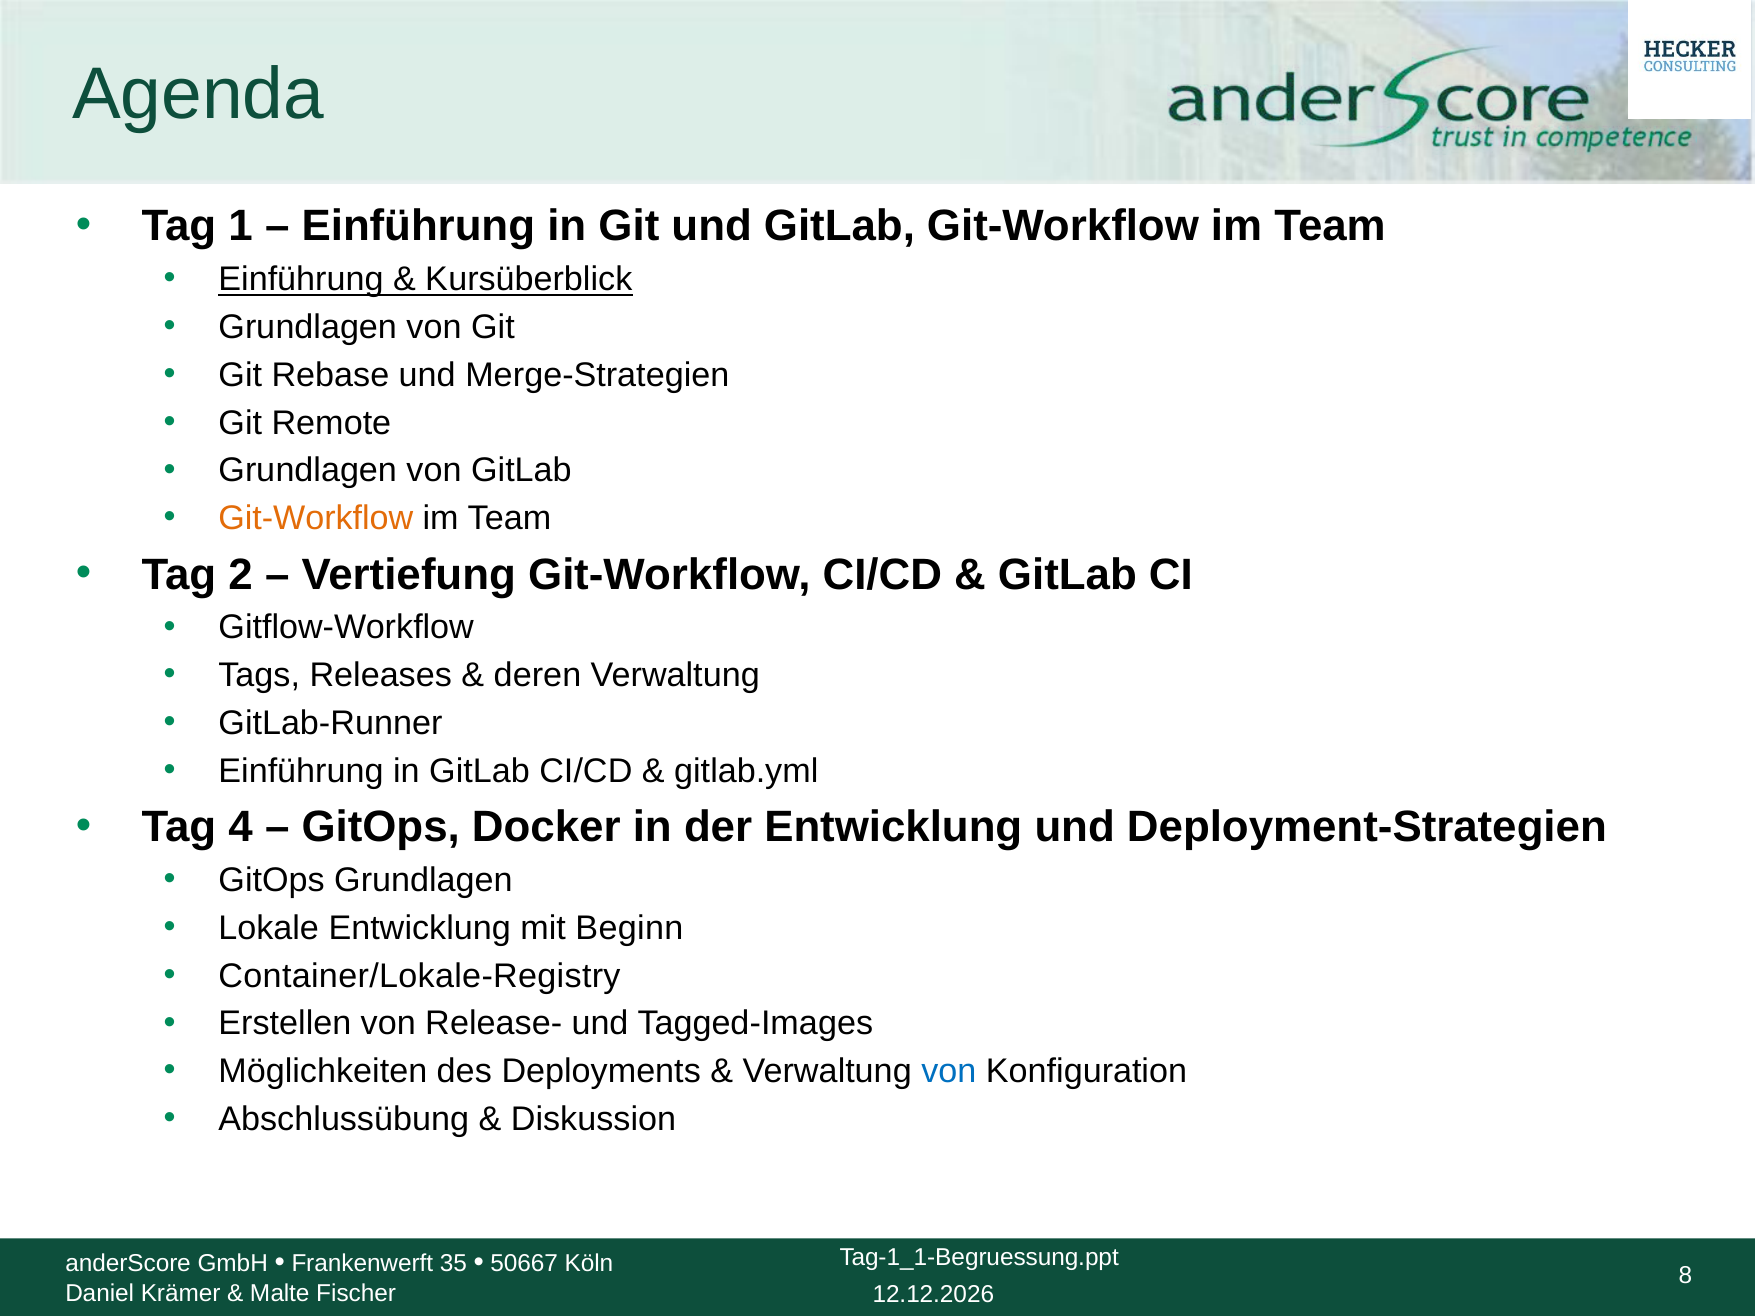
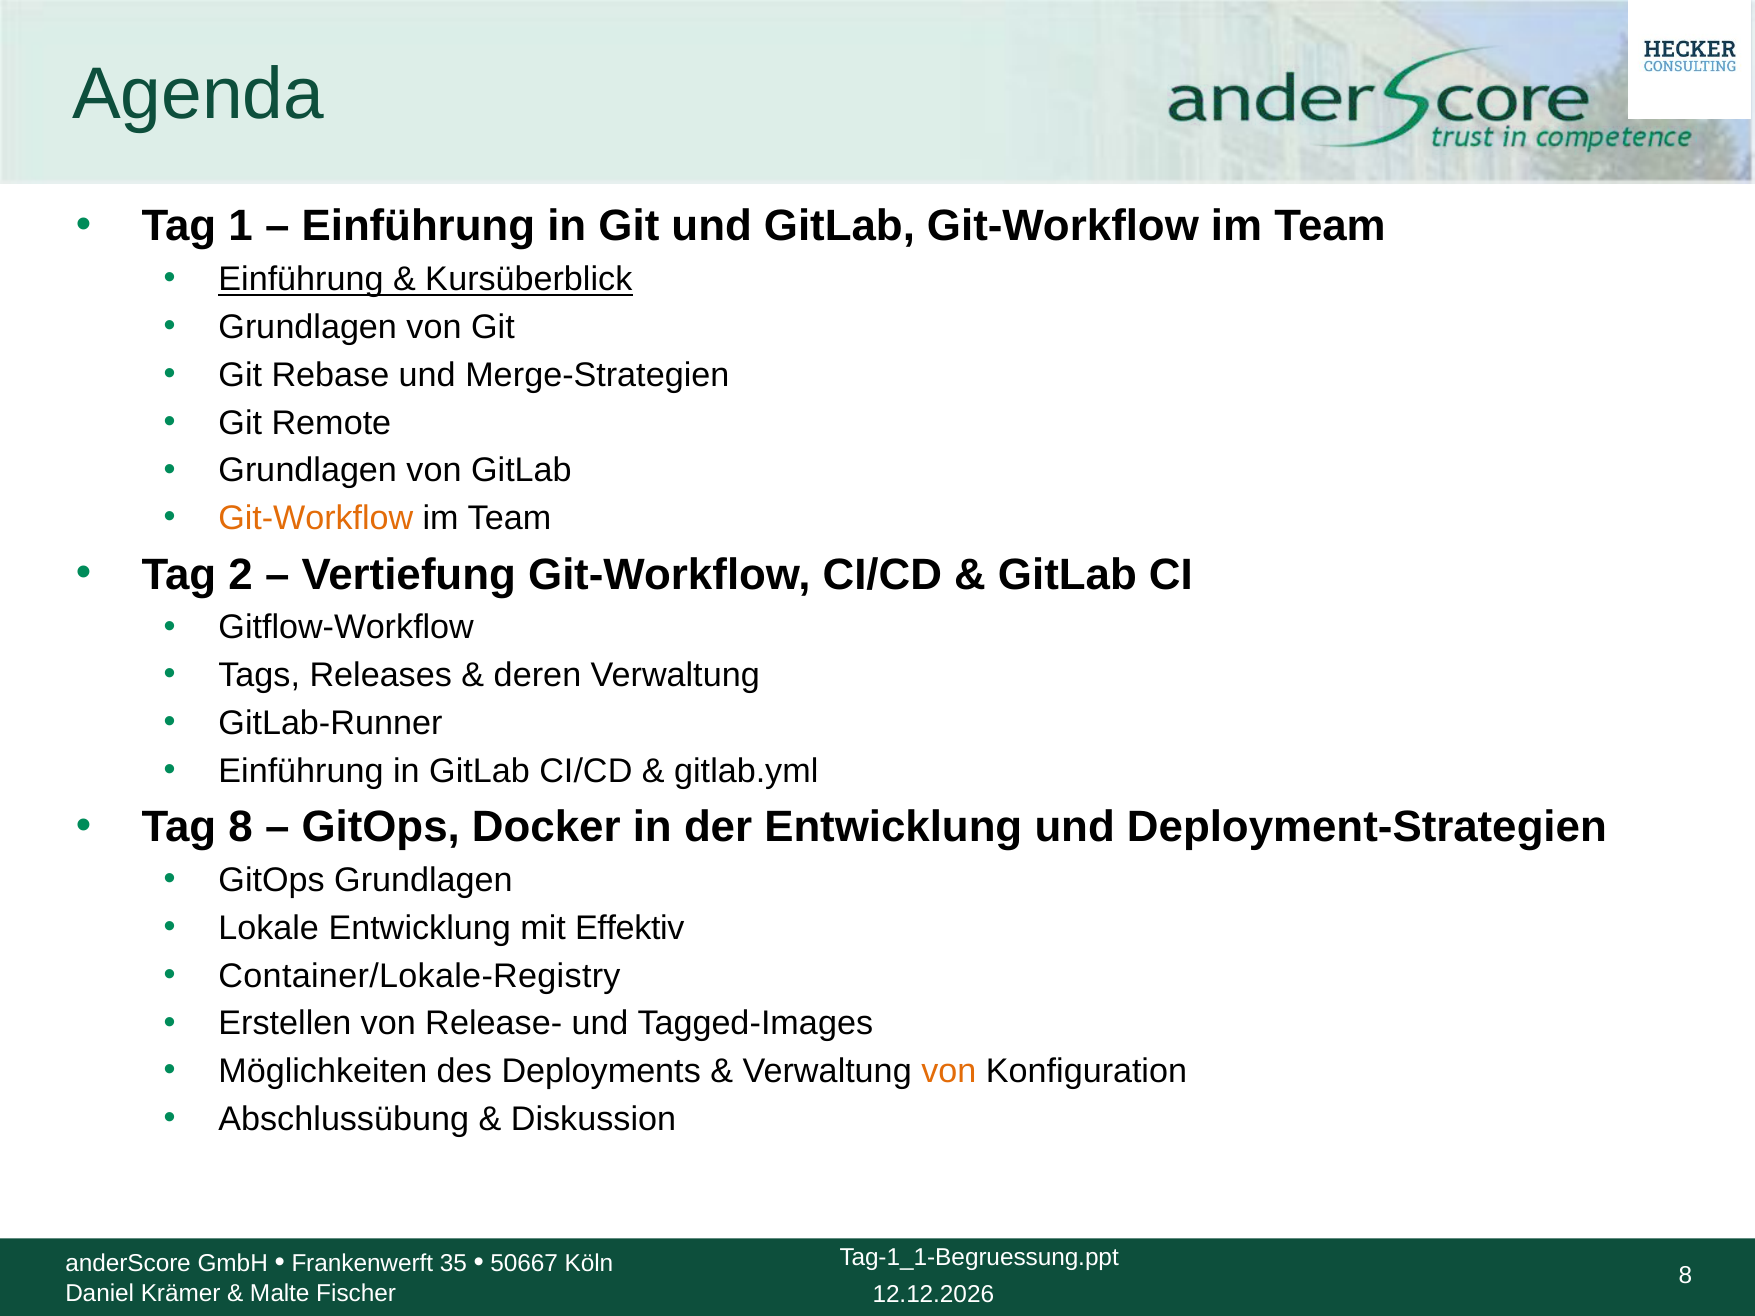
Tag 4: 4 -> 8 (241, 828)
Beginn: Beginn -> Effektiv (630, 928)
von colour: blue -> orange (949, 1072)
